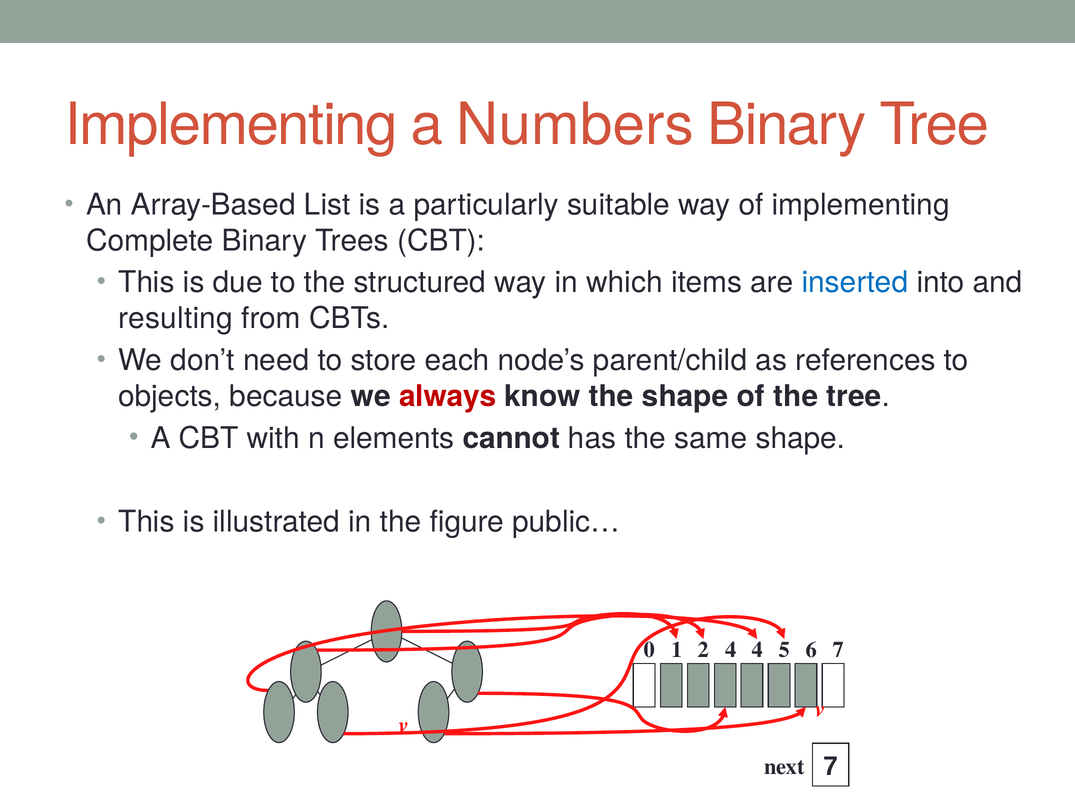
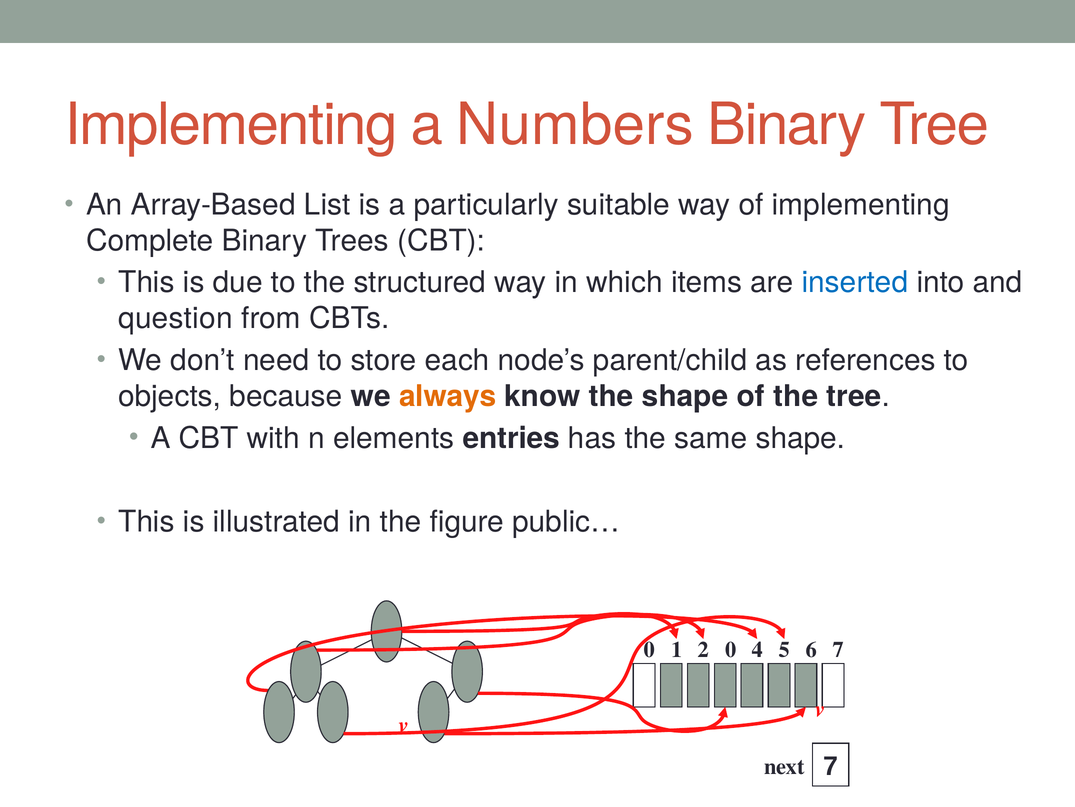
resulting: resulting -> question (176, 318)
always colour: red -> orange (448, 396)
cannot: cannot -> entries (511, 438)
2 4: 4 -> 0 (731, 649)
